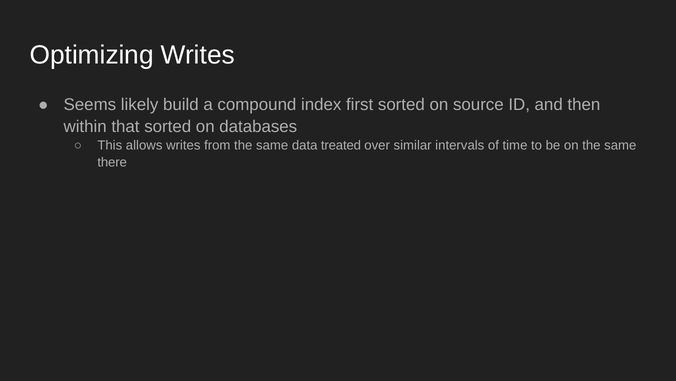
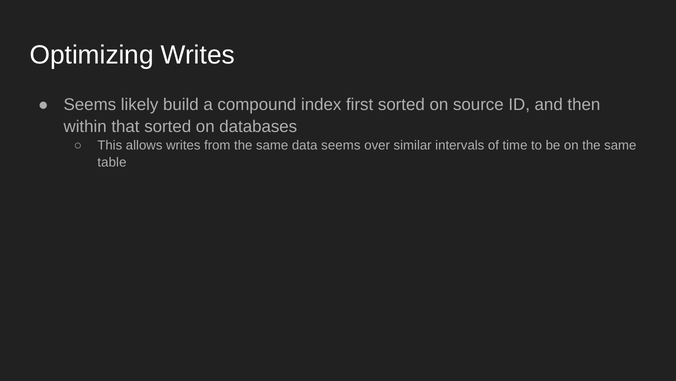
data treated: treated -> seems (341, 145)
there: there -> table (112, 162)
